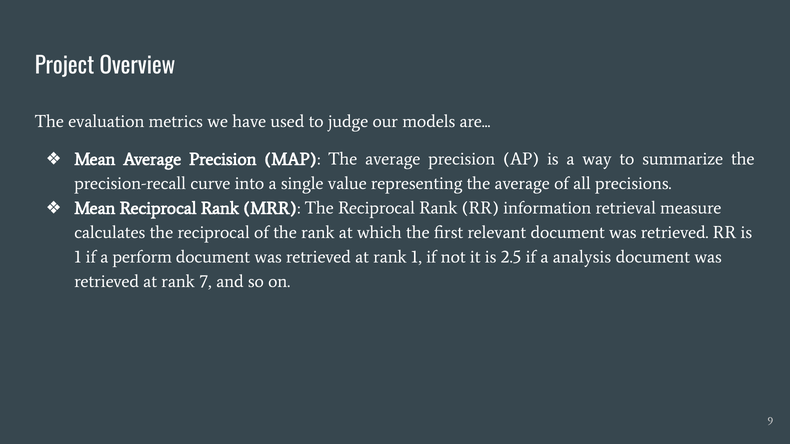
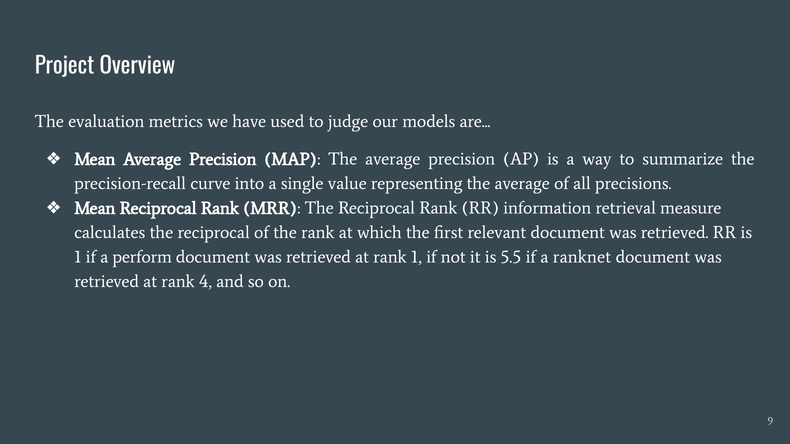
2.5: 2.5 -> 5.5 (511, 257)
analysis: analysis -> ranknet (582, 257)
7: 7 -> 4 (206, 282)
